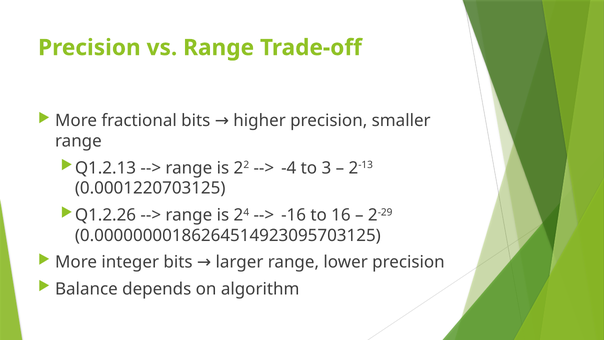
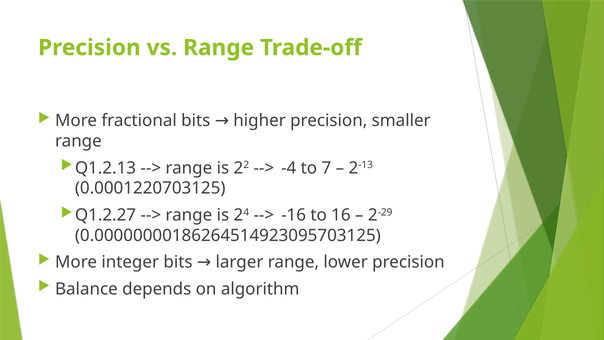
3: 3 -> 7 (326, 168)
Q1.2.26: Q1.2.26 -> Q1.2.27 (105, 215)
